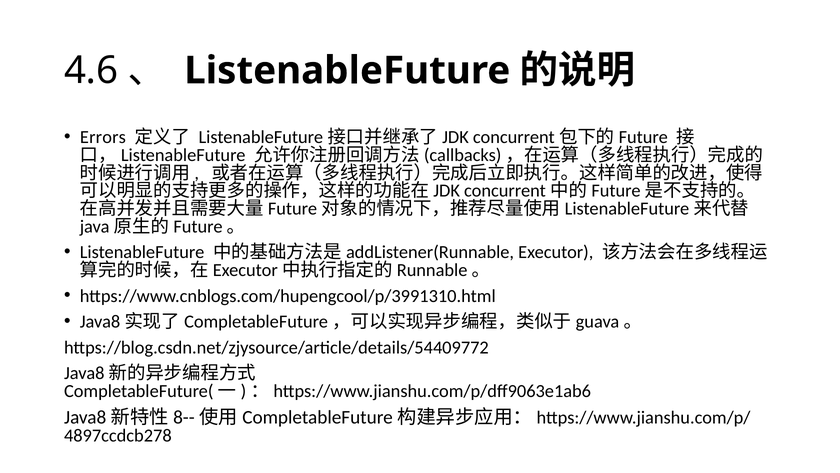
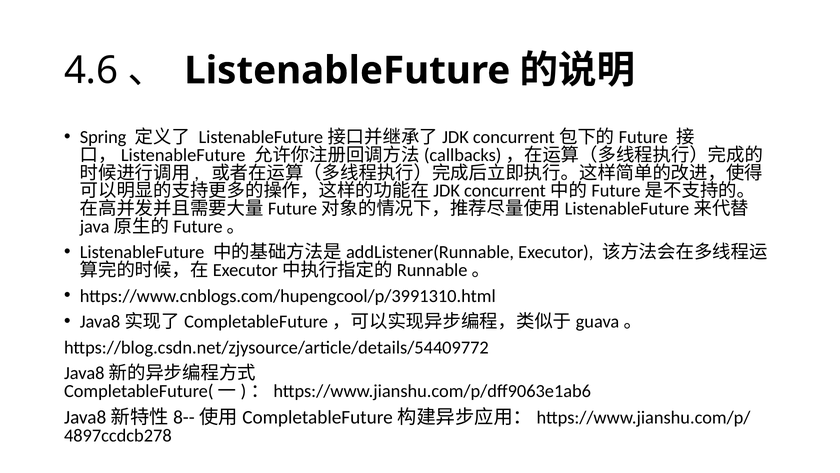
Errors: Errors -> Spring (103, 137)
